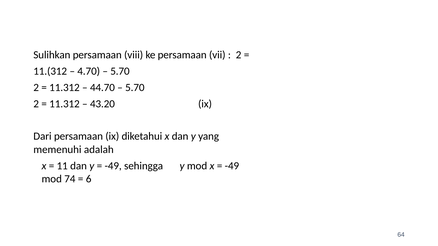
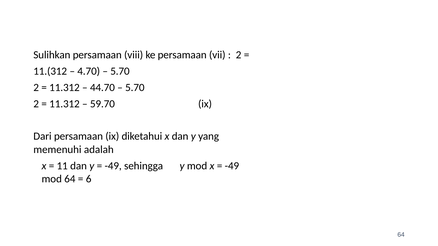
43.20: 43.20 -> 59.70 (102, 104)
mod 74: 74 -> 64 (70, 179)
